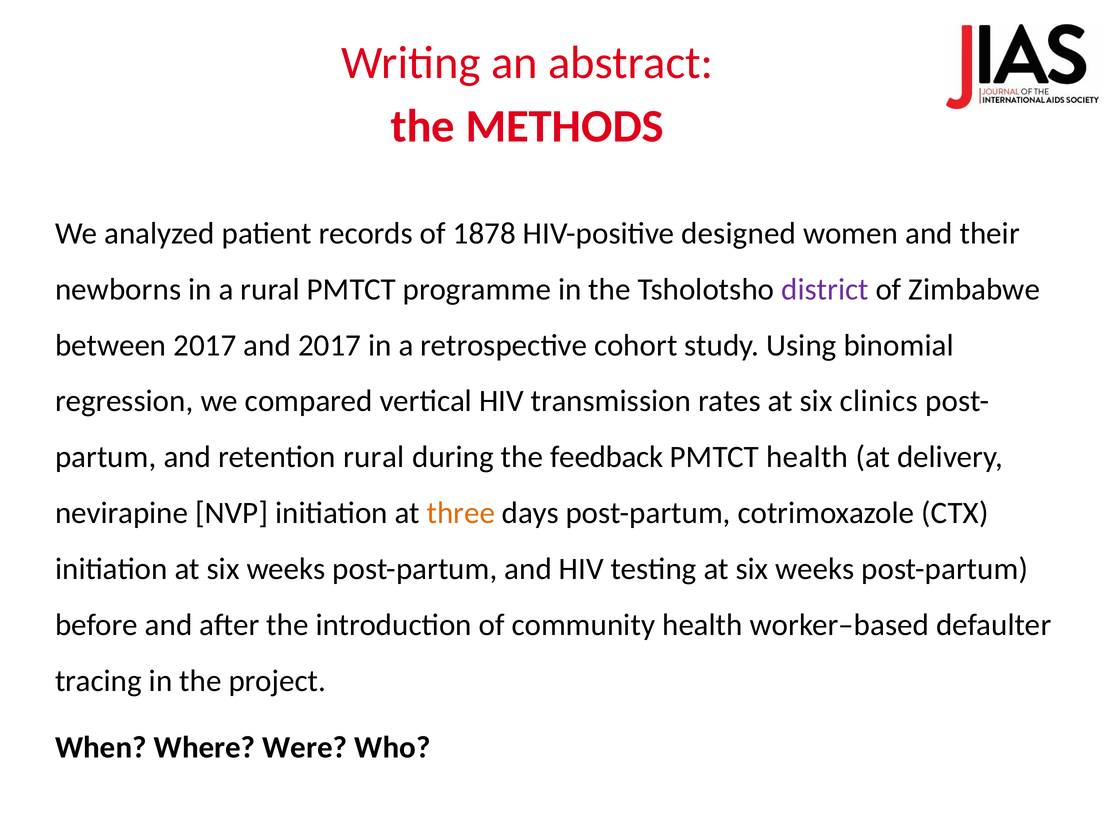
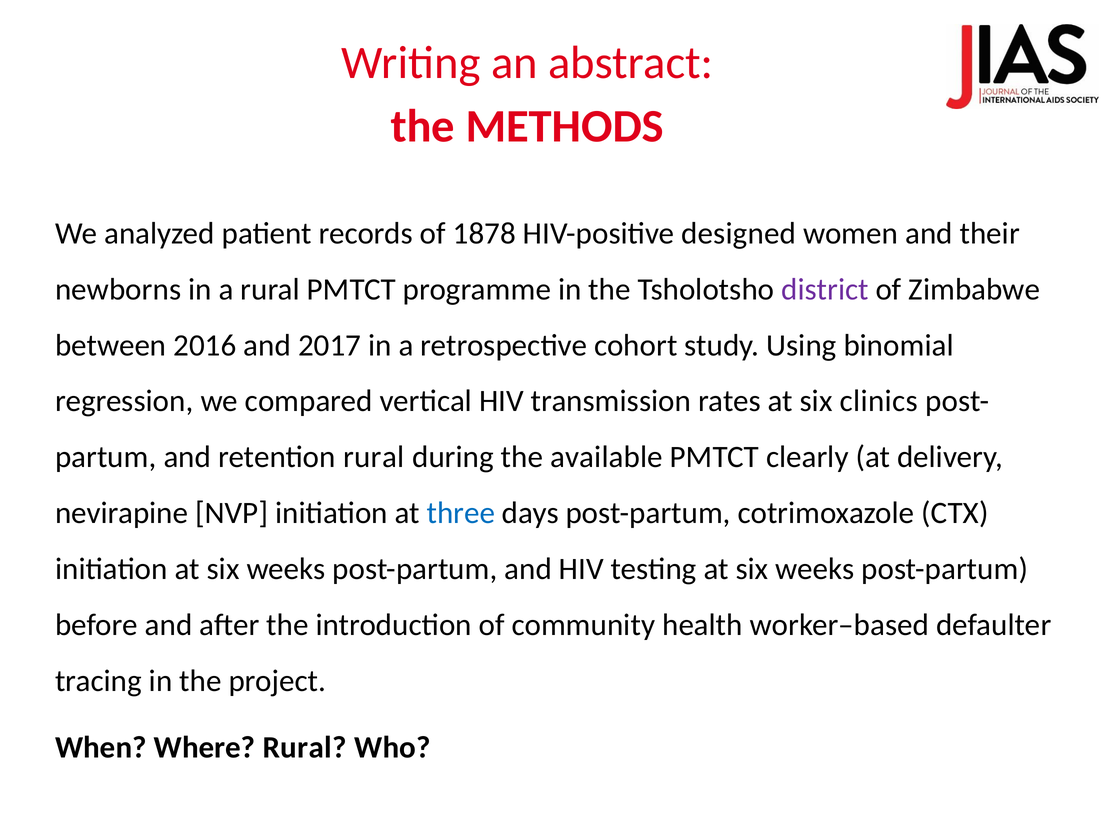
between 2017: 2017 -> 2016 (205, 345)
feedback: feedback -> available (607, 457)
PMTCT health: health -> clearly (807, 457)
three colour: orange -> blue (461, 513)
Where Were: Were -> Rural (305, 747)
